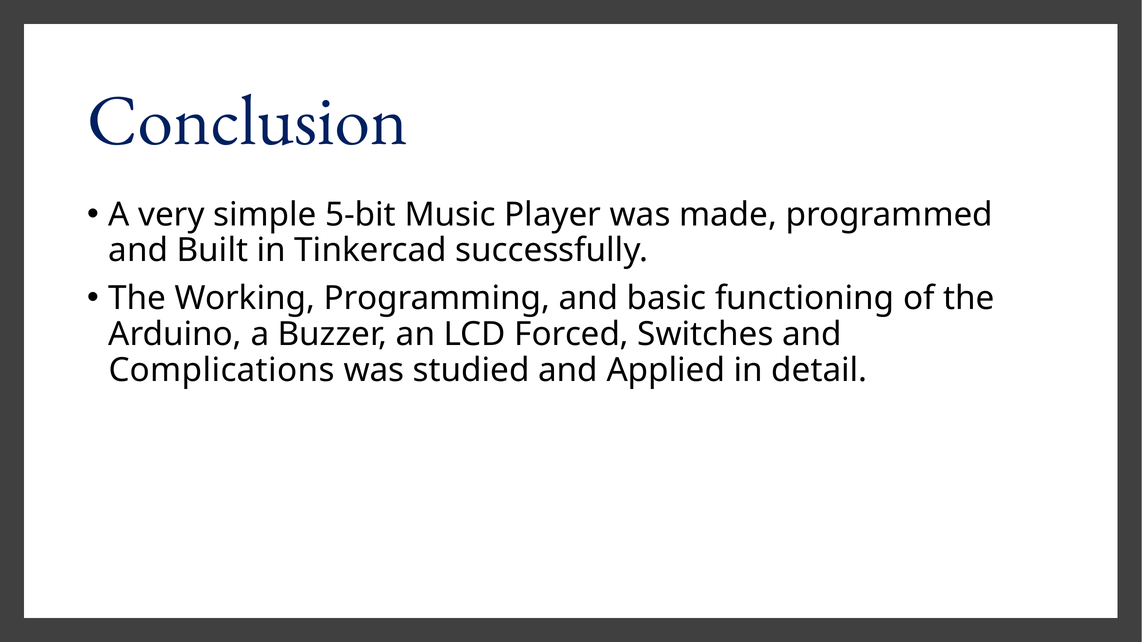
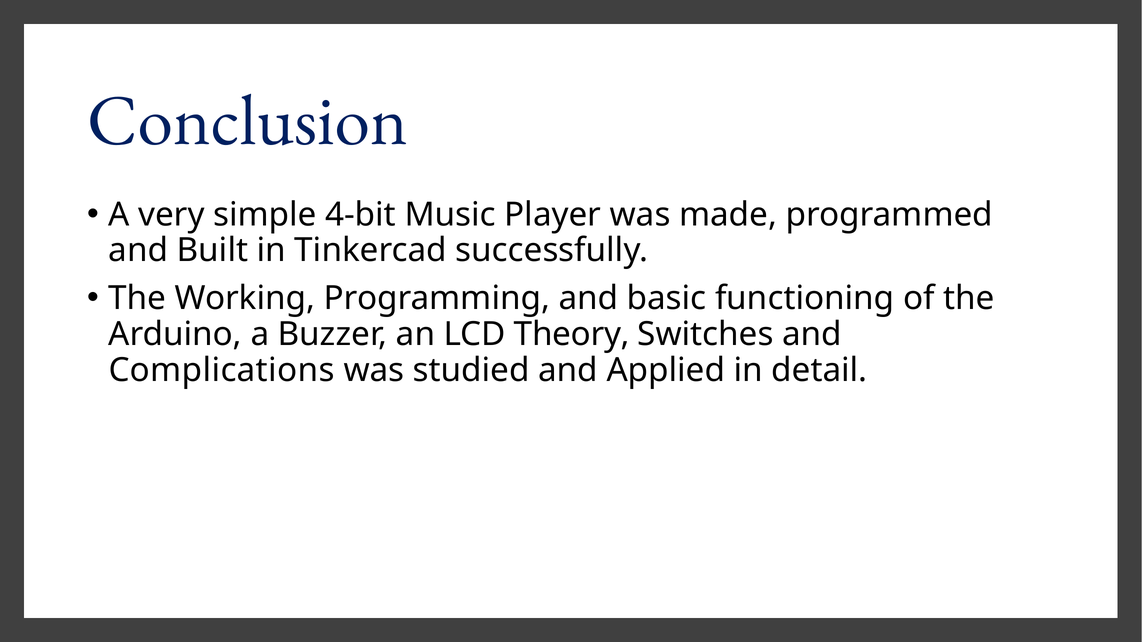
5-bit: 5-bit -> 4-bit (361, 215)
Forced: Forced -> Theory (572, 334)
